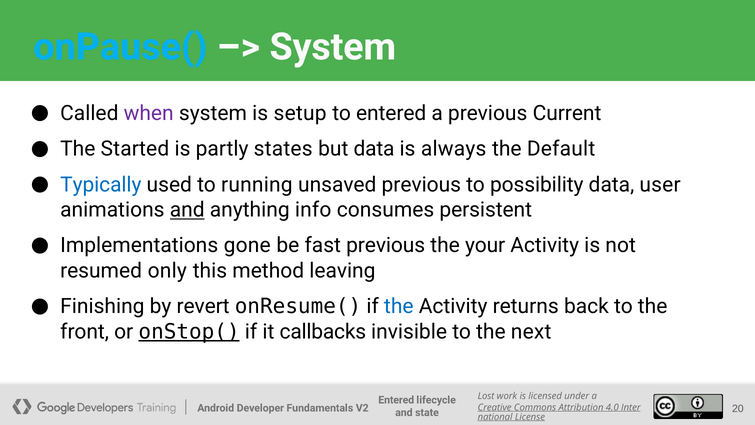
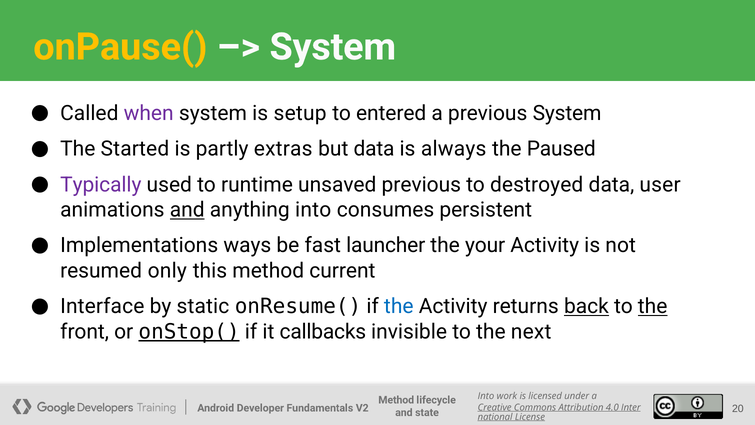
onPause( colour: light blue -> yellow (120, 47)
previous Current: Current -> System (567, 113)
states: states -> extras (283, 149)
Default: Default -> Paused (561, 149)
Typically colour: blue -> purple (101, 185)
running: running -> runtime (257, 185)
possibility: possibility -> destroyed (537, 185)
anything info: info -> into (313, 210)
gone: gone -> ways (247, 245)
fast previous: previous -> launcher (386, 245)
leaving: leaving -> current (342, 271)
Finishing: Finishing -> Interface (102, 306)
revert: revert -> static (203, 306)
back underline: none -> present (586, 306)
the underline: none -> present (653, 306)
Lost: Lost -> Into (486, 396)
Entered: Entered -> Method (396, 400)
